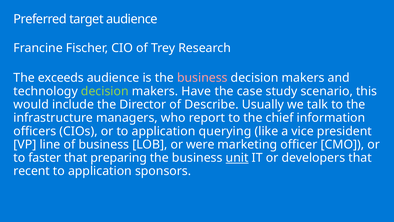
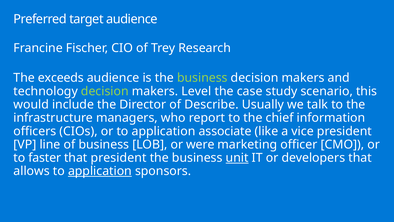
business colour: pink -> light green (202, 78)
Have: Have -> Level (196, 91)
querying: querying -> associate (225, 131)
that preparing: preparing -> president (119, 158)
recent: recent -> allows (32, 171)
application underline: none -> present (100, 171)
